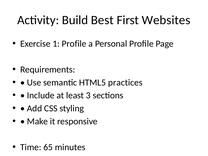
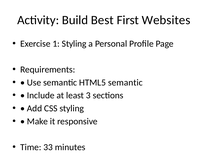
1 Profile: Profile -> Styling (74, 44)
HTML5 practices: practices -> semantic (125, 82)
65: 65 -> 33 (48, 147)
